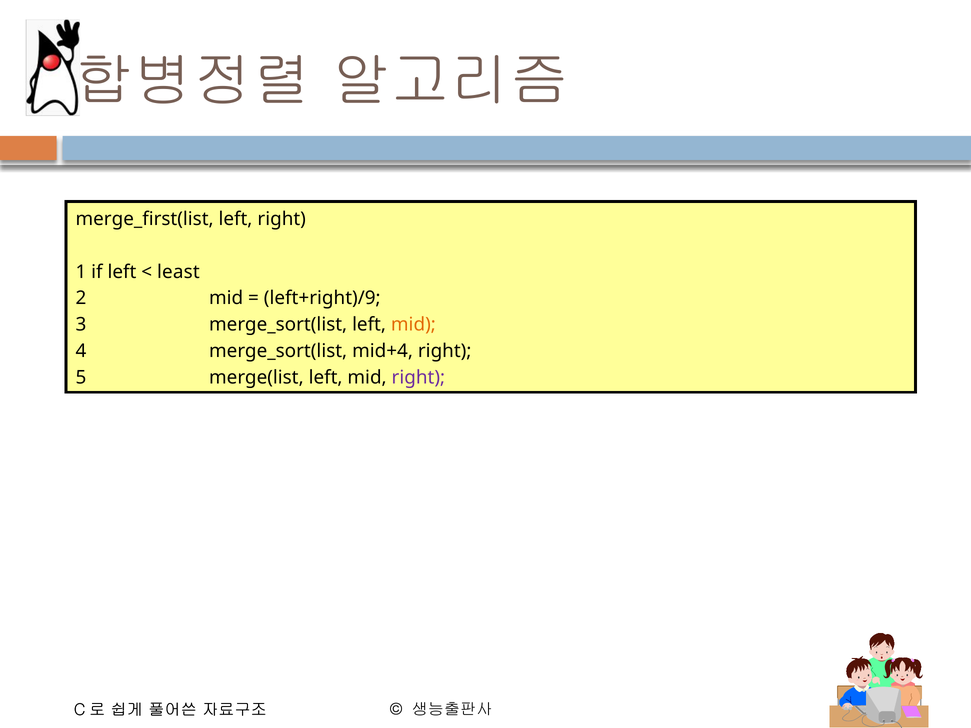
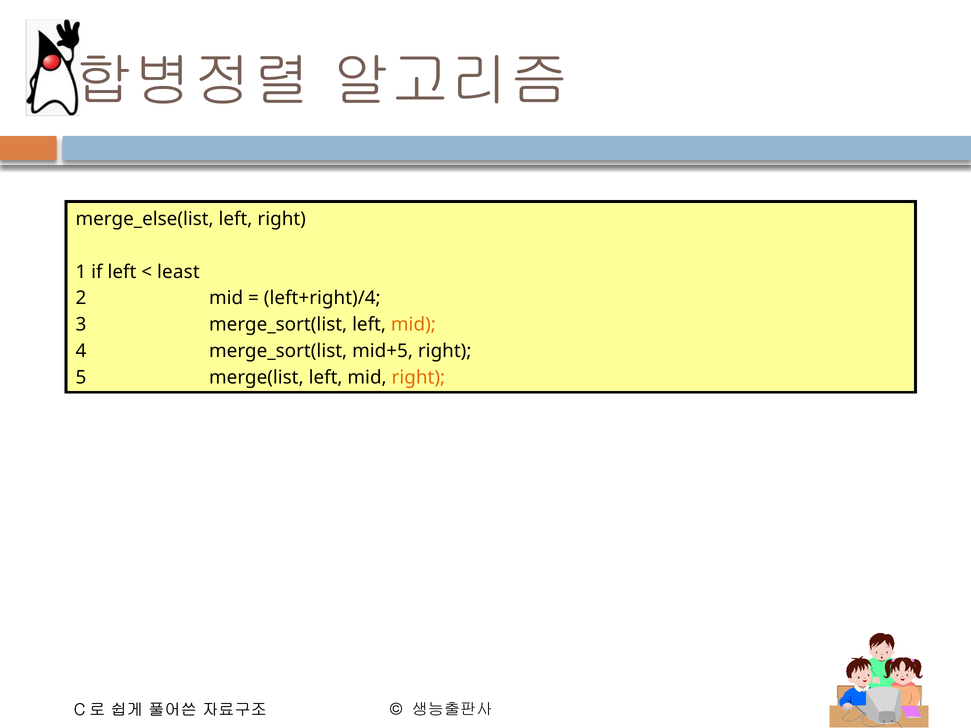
merge_first(list: merge_first(list -> merge_else(list (145, 219)
left+right)/9: left+right)/9 -> left+right)/4 (322, 298)
mid+4: mid+4 -> mid+5 (383, 351)
right colour: purple -> orange (418, 378)
